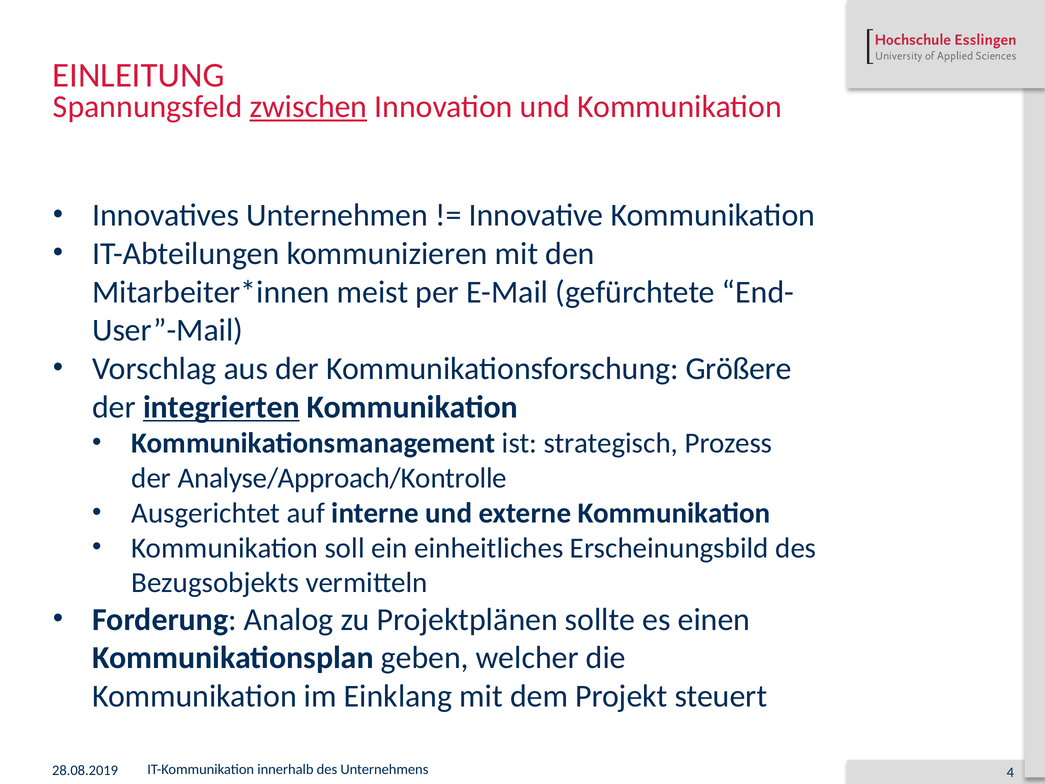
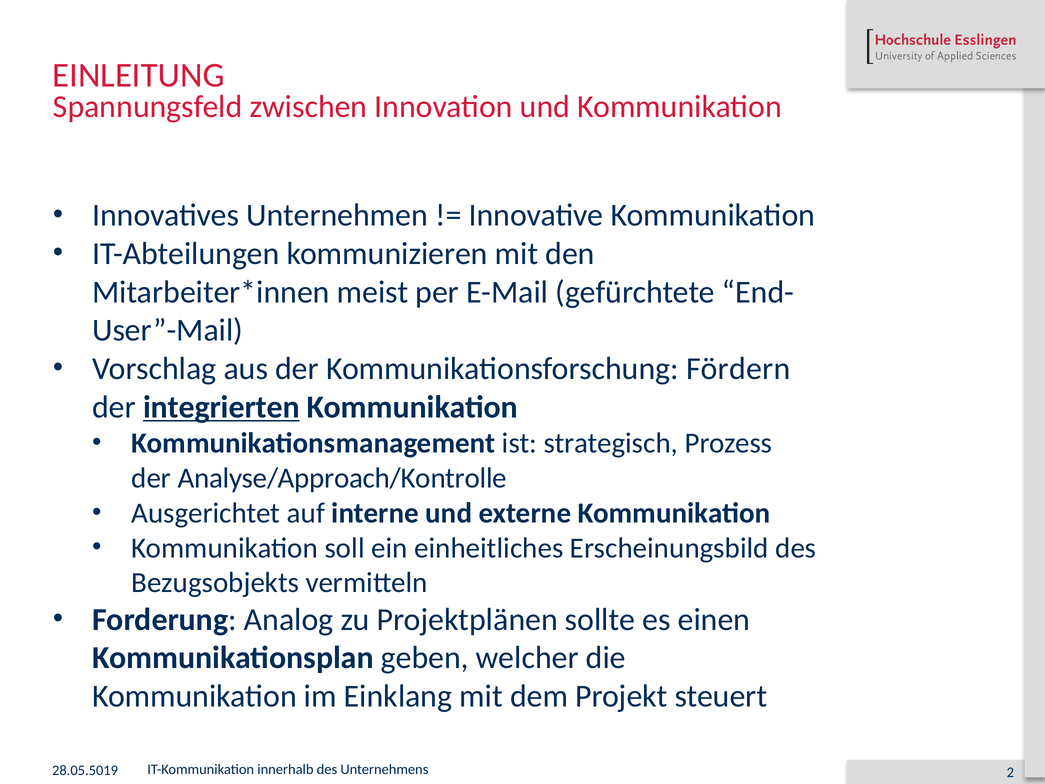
zwischen underline: present -> none (308, 107)
Größere: Größere -> Fördern (738, 369)
28.08.2019: 28.08.2019 -> 28.05.5019 (85, 770)
4: 4 -> 2 (1010, 772)
